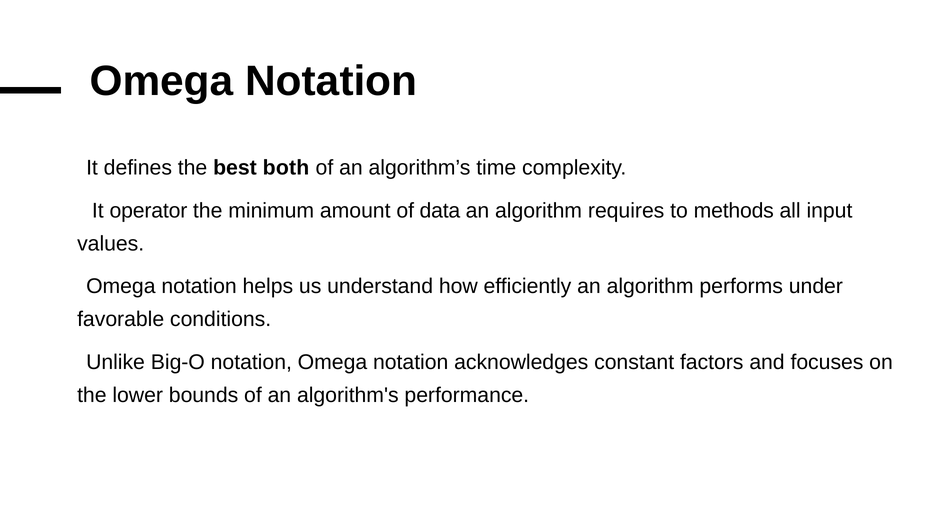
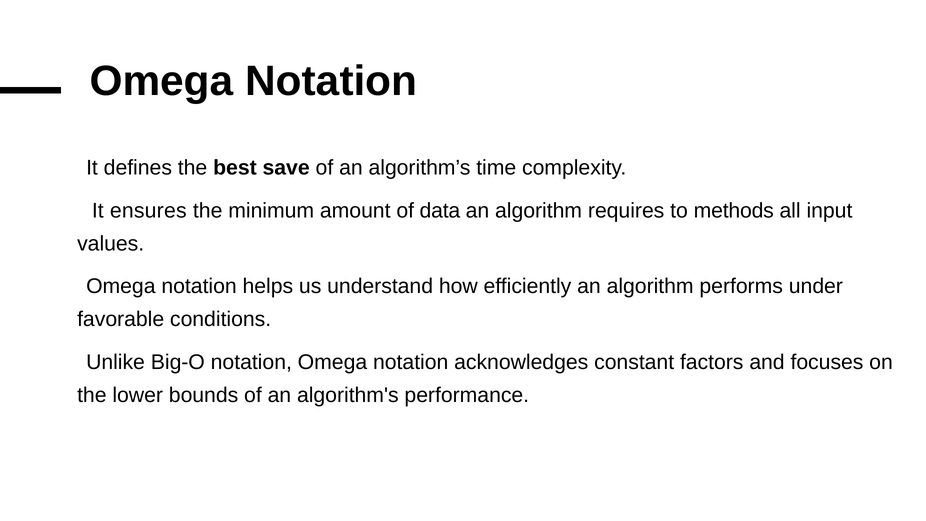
both: both -> save (286, 168)
operator: operator -> ensures (148, 211)
